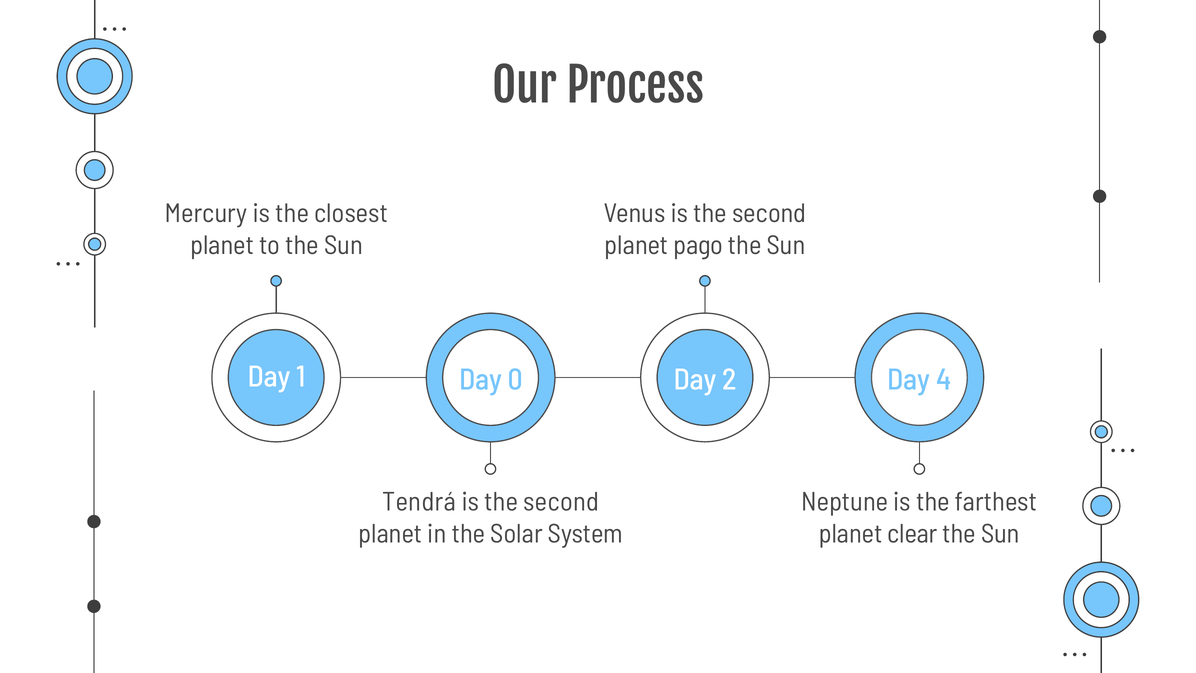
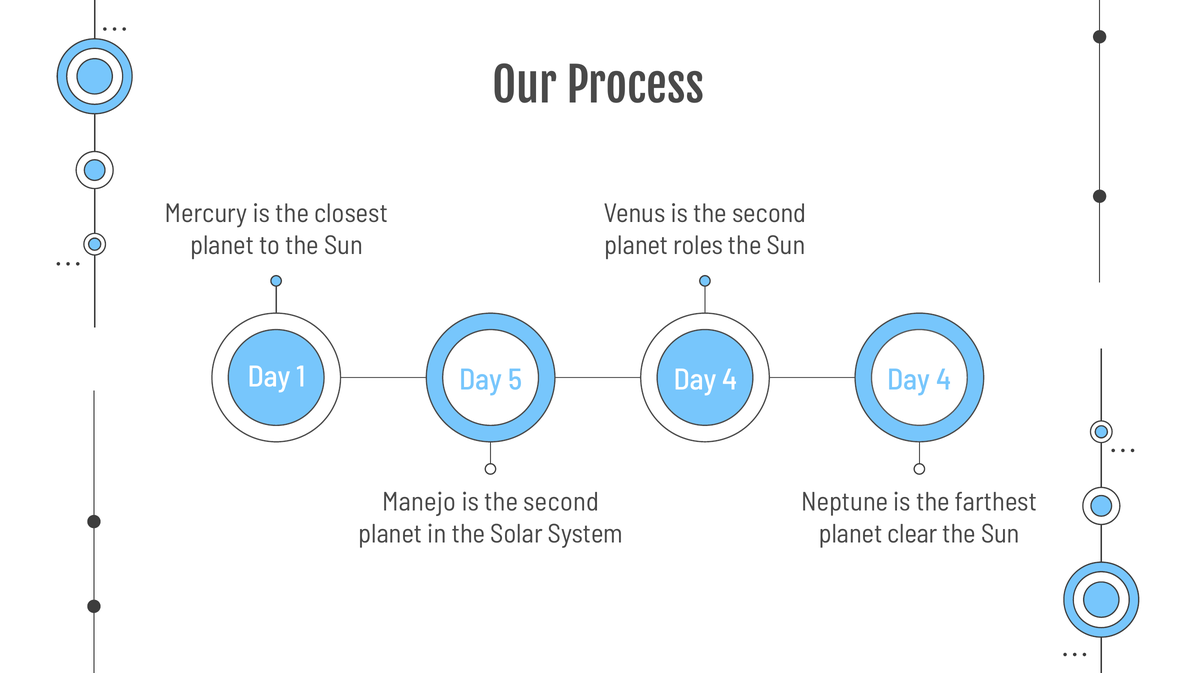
pago: pago -> roles (698, 245)
0: 0 -> 5 (515, 380)
2: 2 -> 4 (730, 380)
Tendrá: Tendrá -> Manejo (419, 502)
